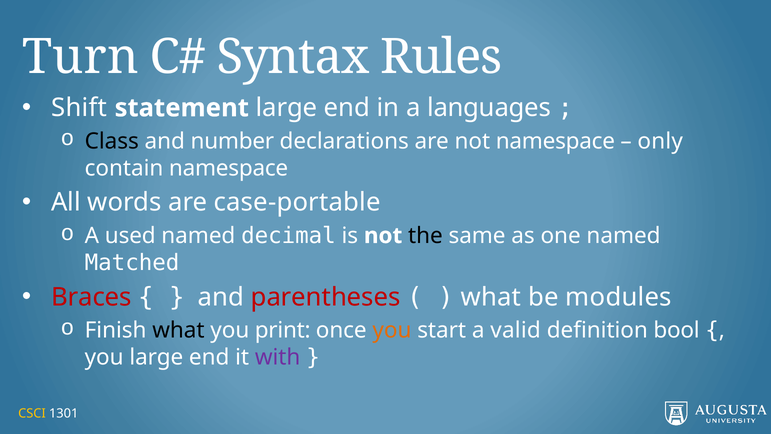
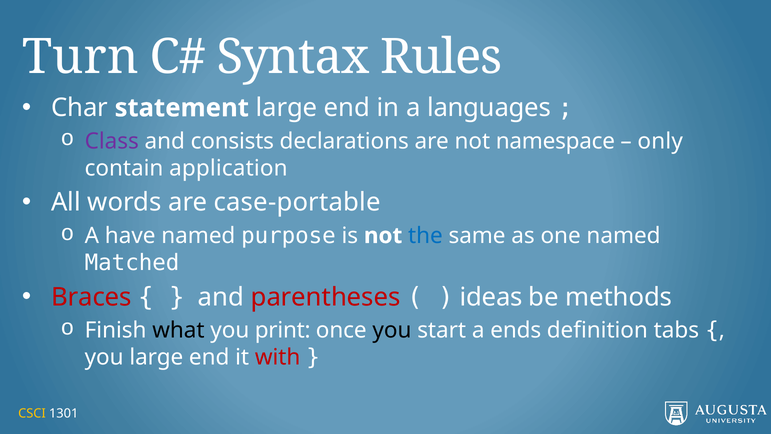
Shift: Shift -> Char (80, 108)
Class colour: black -> purple (112, 141)
number: number -> consists (232, 141)
contain namespace: namespace -> application (228, 168)
used: used -> have (130, 236)
decimal: decimal -> purpose (288, 236)
the colour: black -> blue (425, 236)
what: what -> ideas (491, 297)
modules: modules -> methods (619, 297)
you colour: orange -> black (392, 330)
valid: valid -> ends (516, 330)
bool: bool -> tabs (676, 330)
with colour: purple -> red (278, 357)
